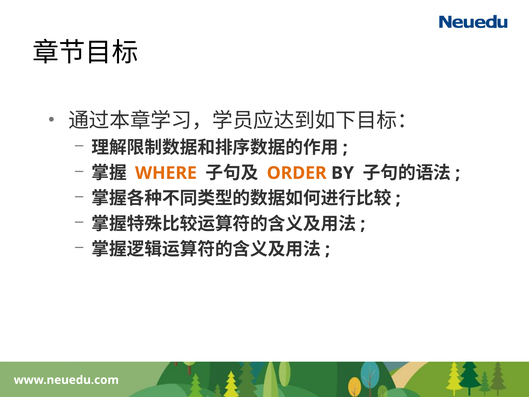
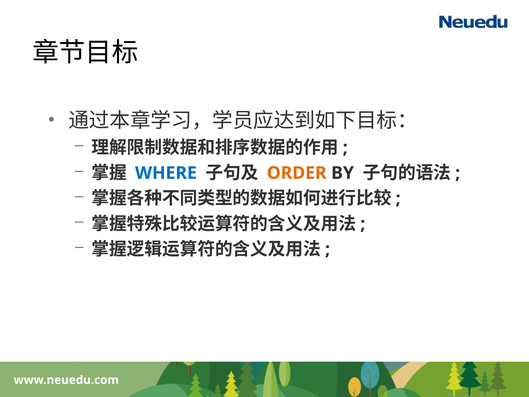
WHERE colour: orange -> blue (166, 173)
